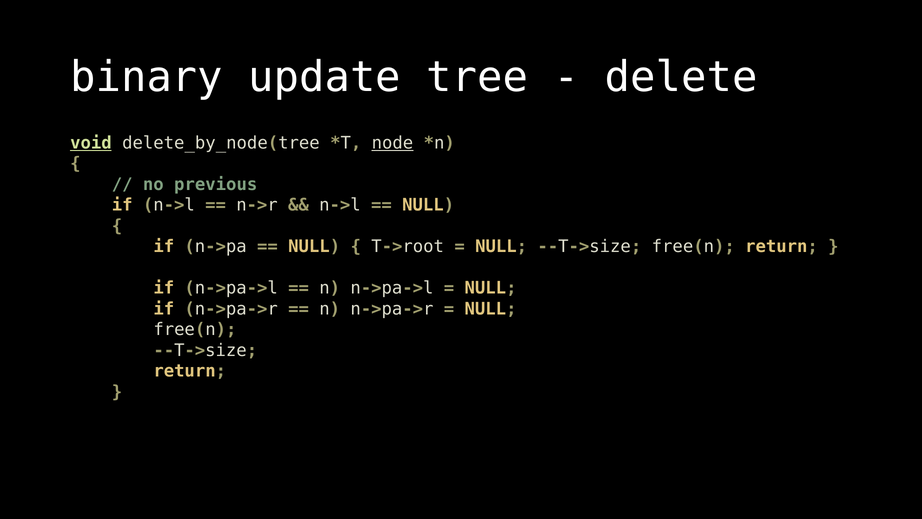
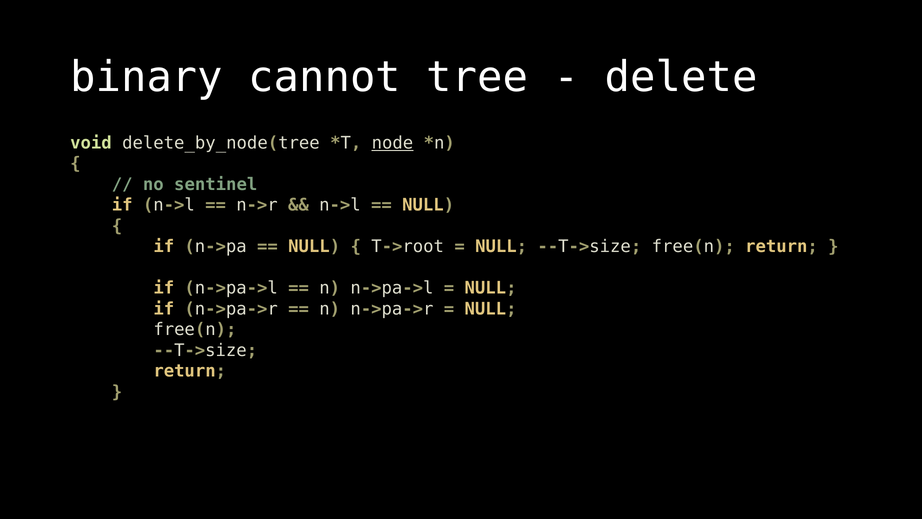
update: update -> cannot (325, 77)
void underline: present -> none (91, 143)
previous: previous -> sentinel (216, 184)
